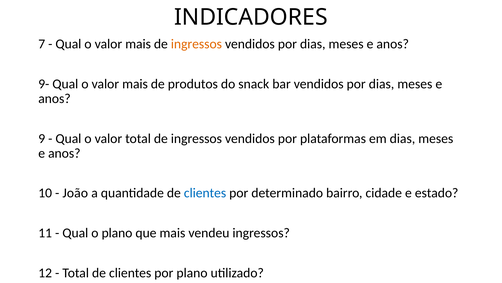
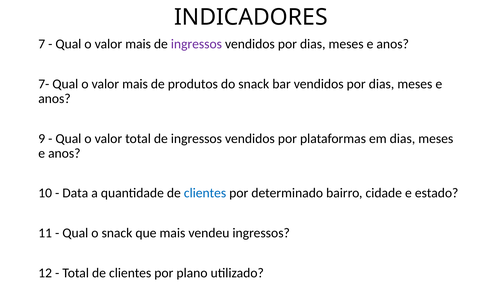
ingressos colour: orange -> purple (196, 44)
9-: 9- -> 7- (44, 84)
João: João -> Data (75, 193)
o plano: plano -> snack (117, 233)
